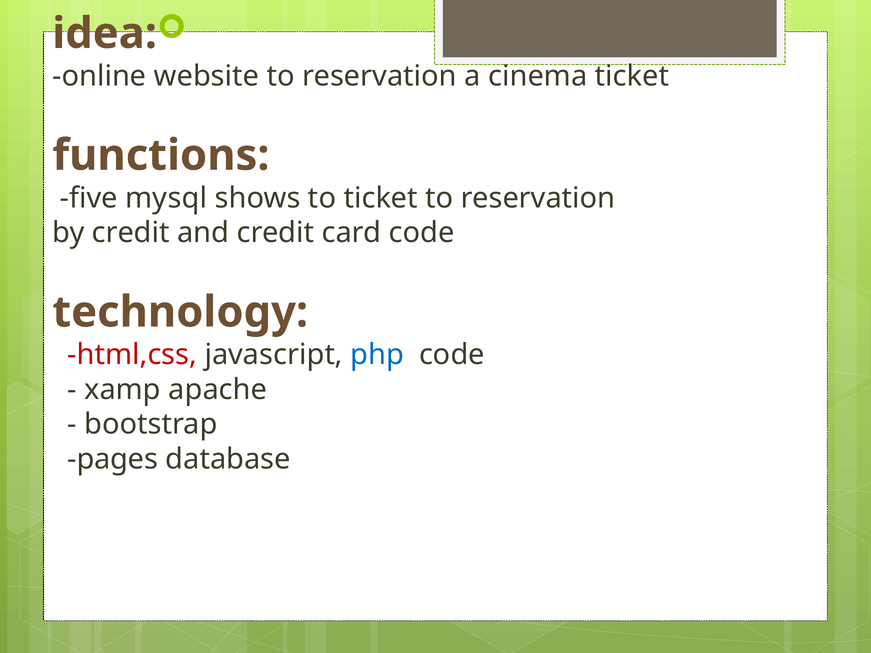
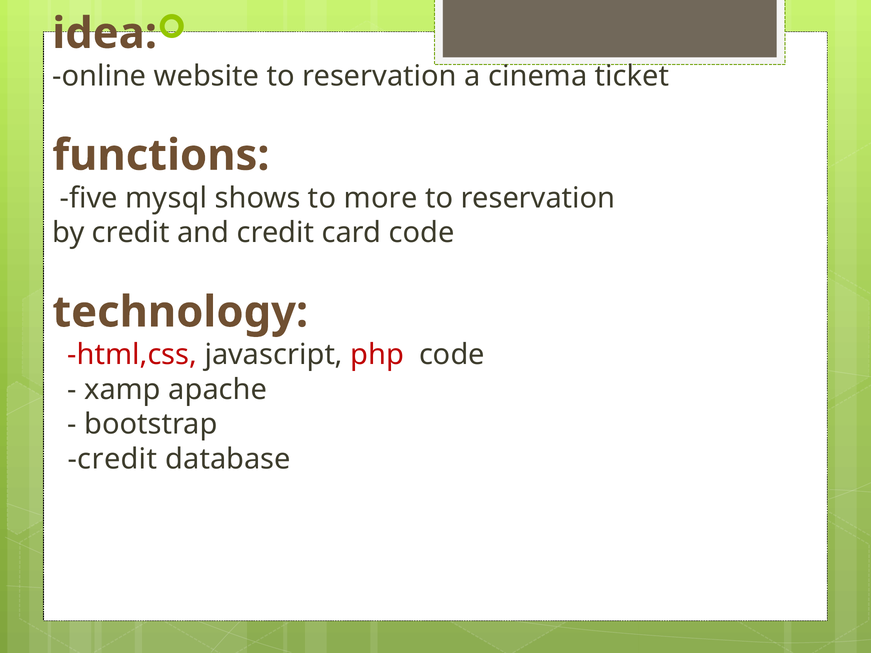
to ticket: ticket -> more (381, 198)
php colour: blue -> red (377, 355)
pages: pages -> credit (112, 459)
